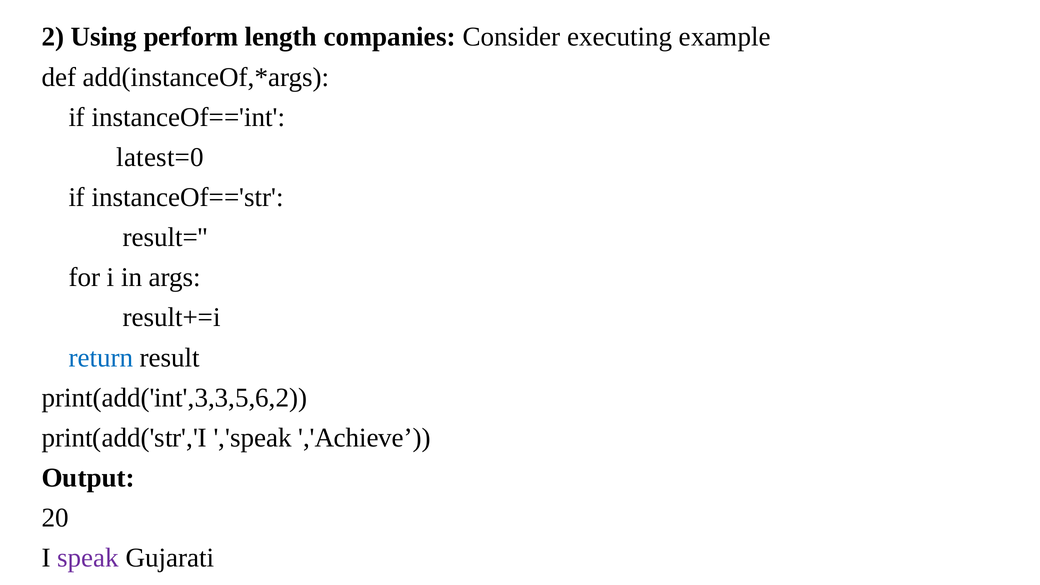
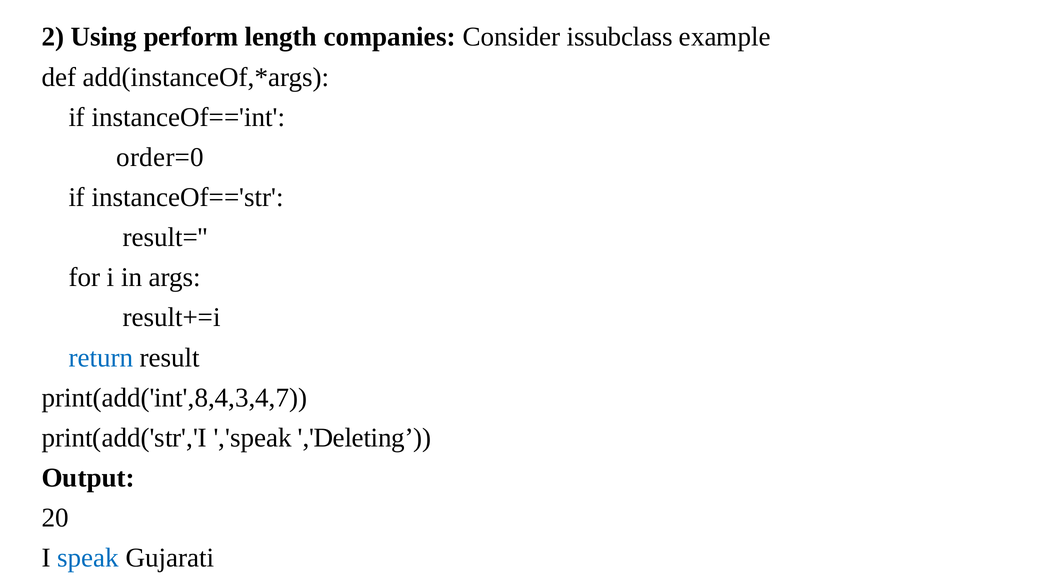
executing: executing -> issubclass (620, 37)
latest=0: latest=0 -> order=0 (160, 157)
print(add('int',3,3,5,6,2: print(add('int',3,3,5,6,2 -> print(add('int',8,4,3,4,7 (174, 398)
,'Achieve: ,'Achieve -> ,'Deleting (365, 438)
speak colour: purple -> blue (88, 558)
